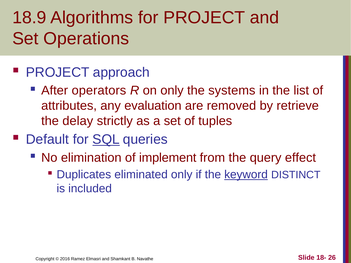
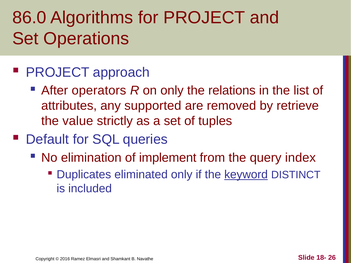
18.9: 18.9 -> 86.0 (29, 18)
systems: systems -> relations (232, 91)
evaluation: evaluation -> supported (153, 106)
delay: delay -> value (78, 121)
SQL underline: present -> none (106, 140)
effect: effect -> index (300, 158)
